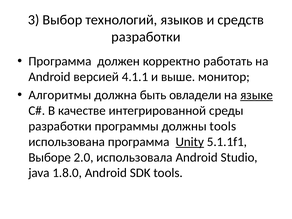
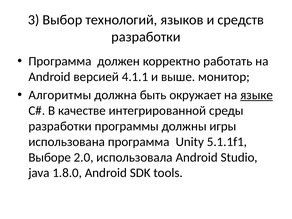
овладели: овладели -> окружает (195, 95)
должны tools: tools -> игры (223, 126)
Unity underline: present -> none (190, 142)
